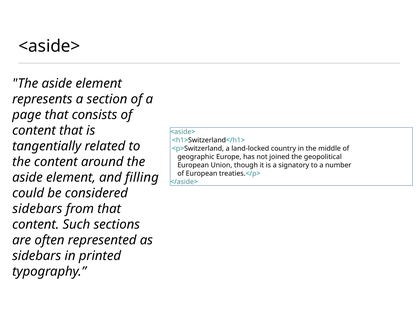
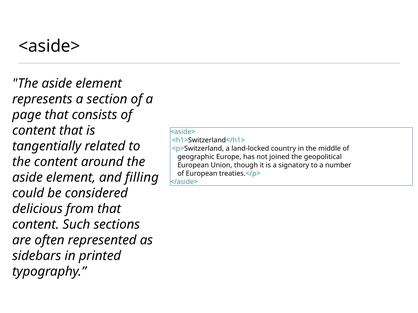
sidebars: sidebars -> delicious (37, 209)
